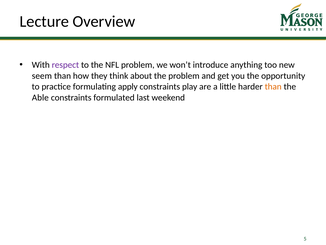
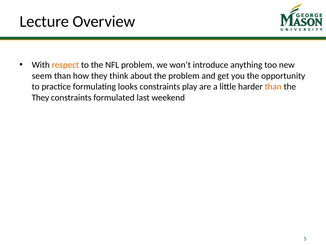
respect colour: purple -> orange (65, 65)
apply: apply -> looks (128, 87)
Able: Able -> They (40, 97)
